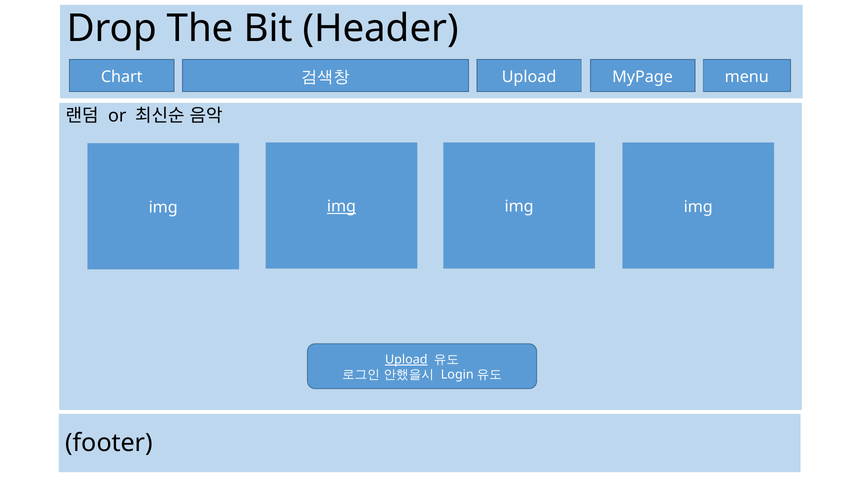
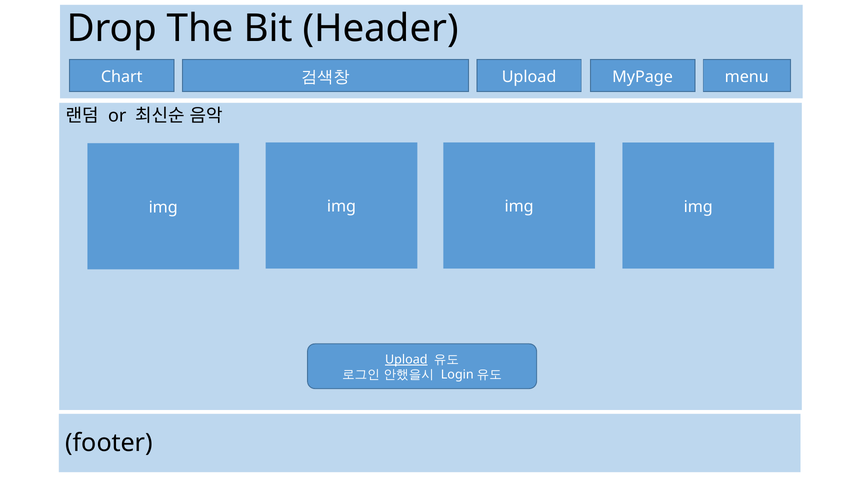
img underline: present -> none (341, 207)
